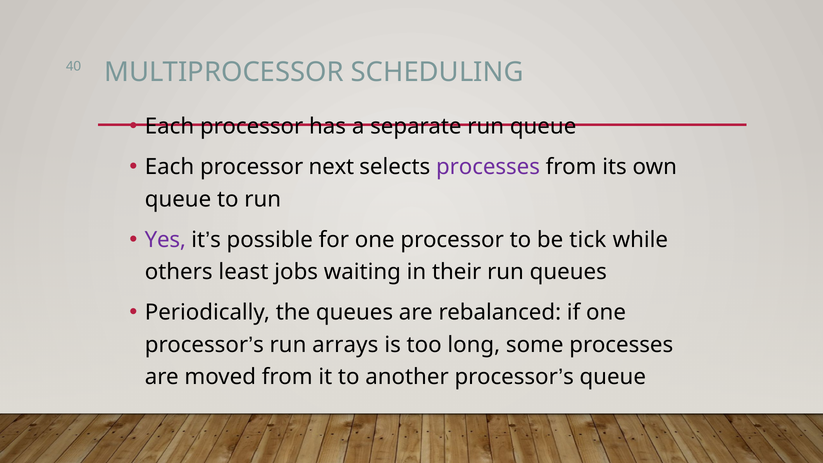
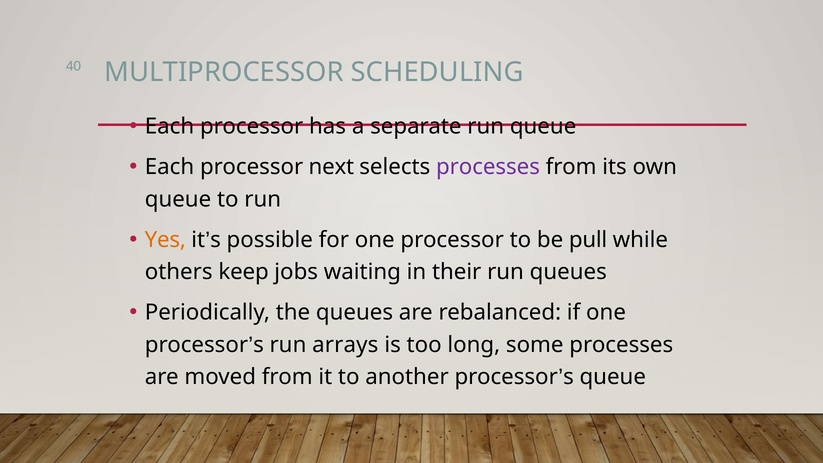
Yes colour: purple -> orange (165, 240)
tick: tick -> pull (588, 240)
least: least -> keep (244, 272)
